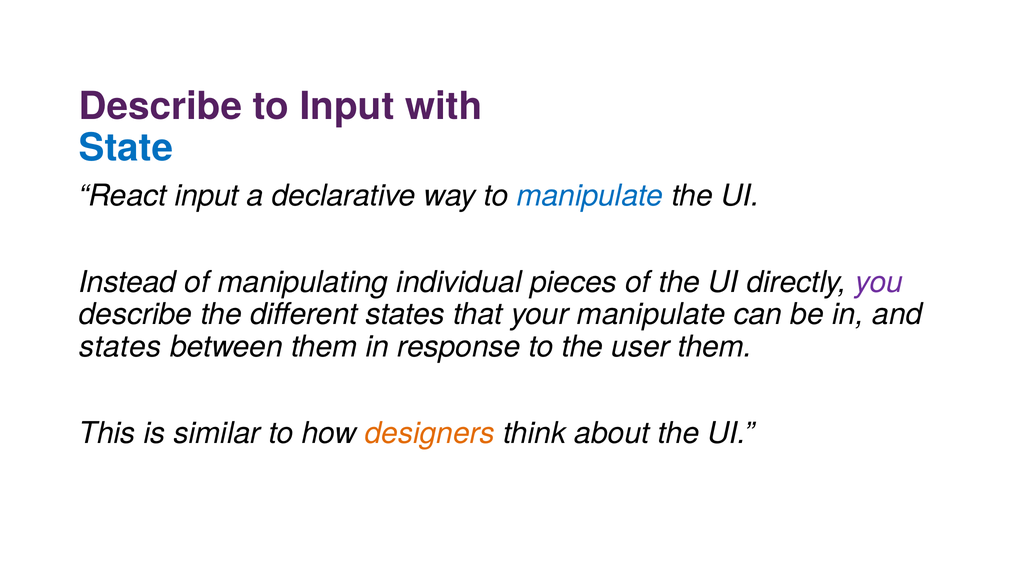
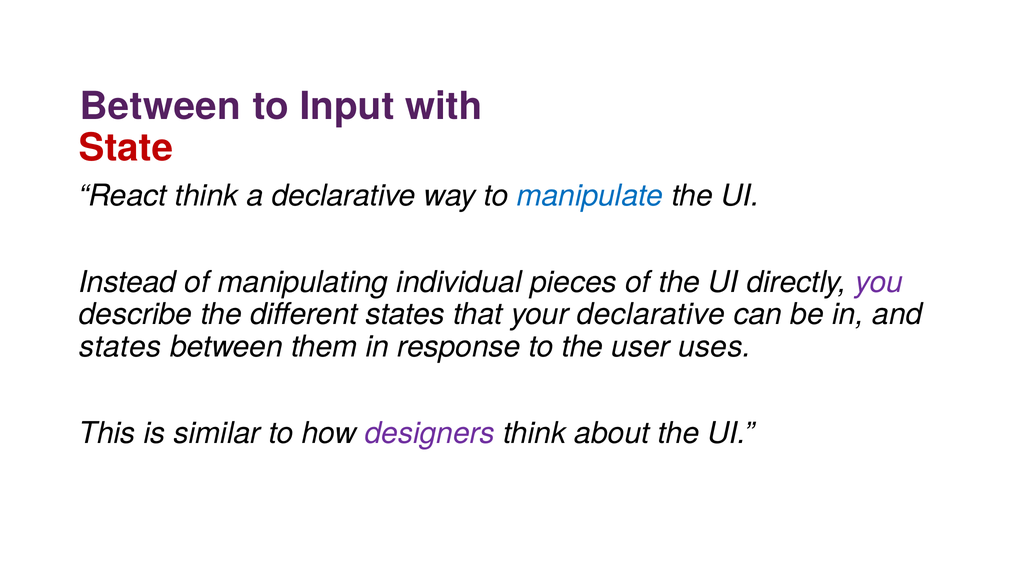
Describe: Describe -> Between (160, 106)
State colour: blue -> red (126, 148)
React input: input -> think (207, 196)
your manipulate: manipulate -> declarative (651, 315)
user them: them -> uses (715, 347)
designers colour: orange -> purple (430, 434)
